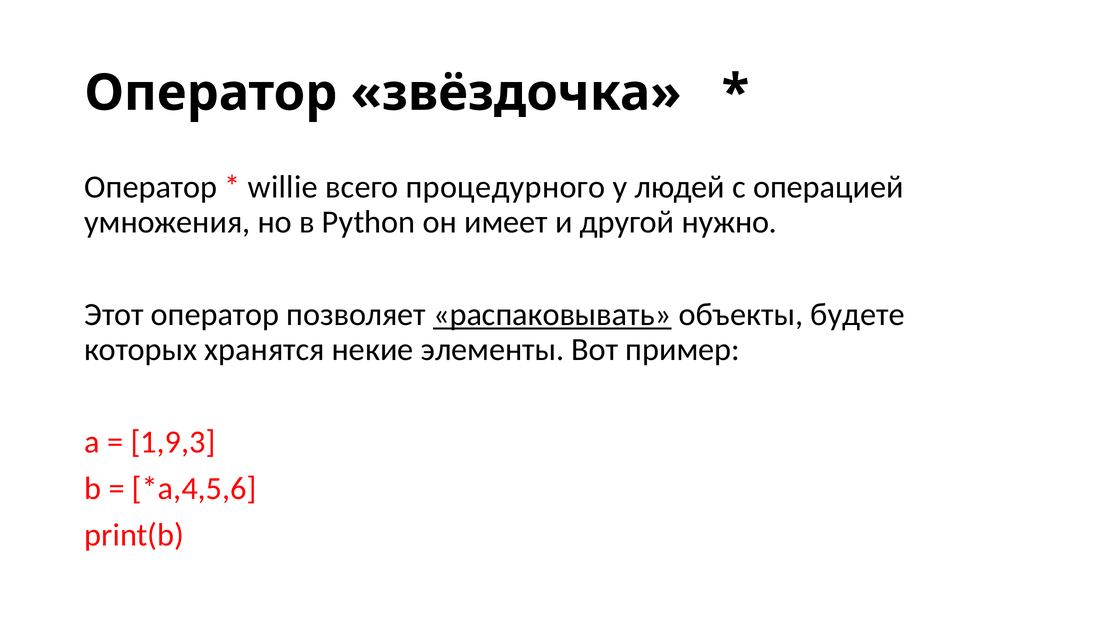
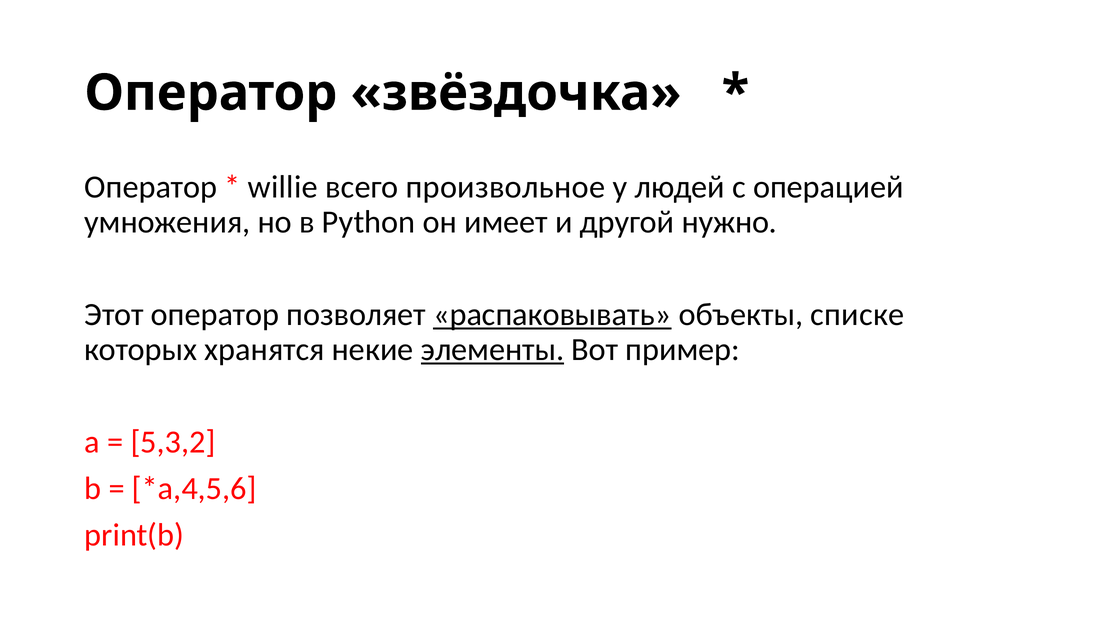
процедурного: процедурного -> произвольное (506, 187)
будете: будете -> списке (857, 315)
элементы underline: none -> present (493, 350)
1,9,3: 1,9,3 -> 5,3,2 (173, 442)
